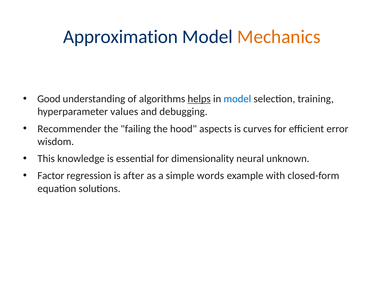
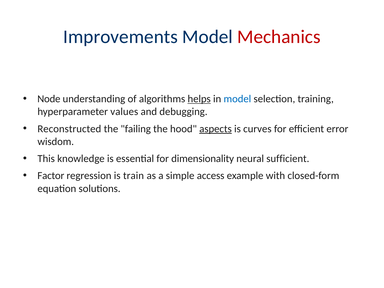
Approximation: Approximation -> Improvements (121, 37)
Mechanics colour: orange -> red (279, 37)
Good: Good -> Node (49, 99)
Recommender: Recommender -> Reconstructed (69, 129)
aspects underline: none -> present (216, 129)
unknown: unknown -> sufficient (288, 159)
after: after -> train (134, 176)
words: words -> access (211, 176)
